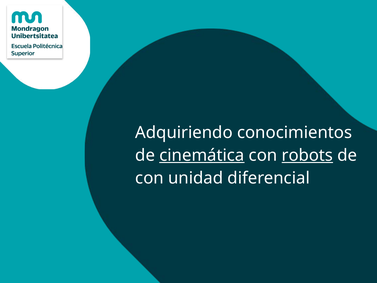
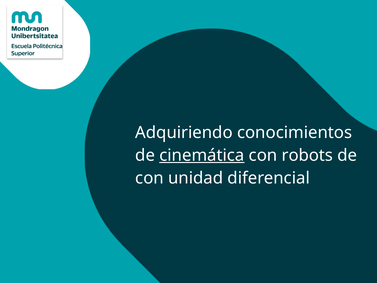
robots underline: present -> none (307, 155)
